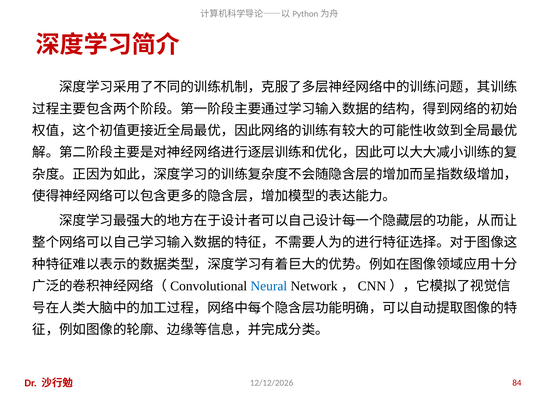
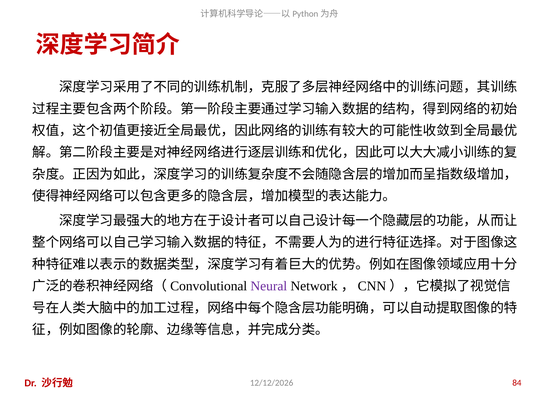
Neural colour: blue -> purple (269, 286)
